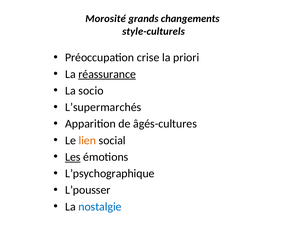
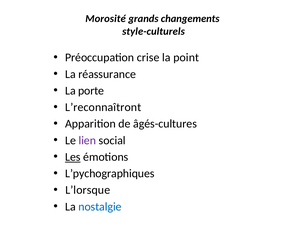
priori: priori -> point (186, 58)
réassurance underline: present -> none (107, 74)
socio: socio -> porte (91, 91)
L’supermarchés: L’supermarchés -> L’reconnaîtront (103, 107)
lien colour: orange -> purple (87, 140)
L’psychographique: L’psychographique -> L’pychographiques (110, 174)
L’pousser: L’pousser -> L’lorsque (88, 190)
